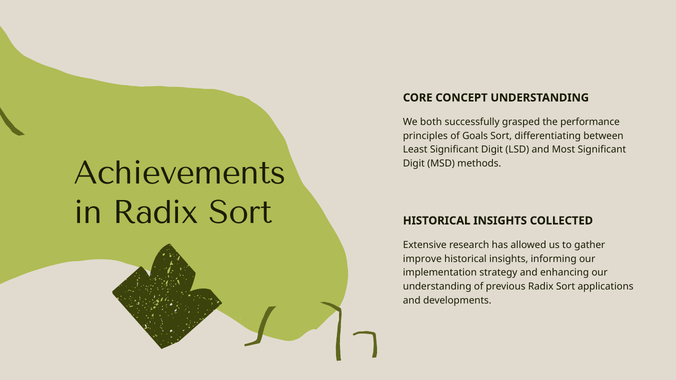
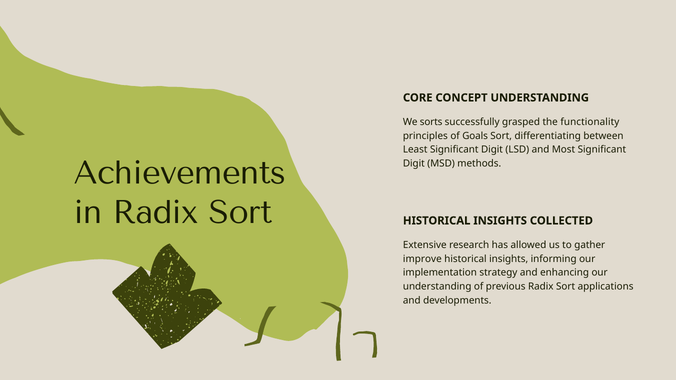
both: both -> sorts (431, 122)
performance: performance -> functionality (590, 122)
